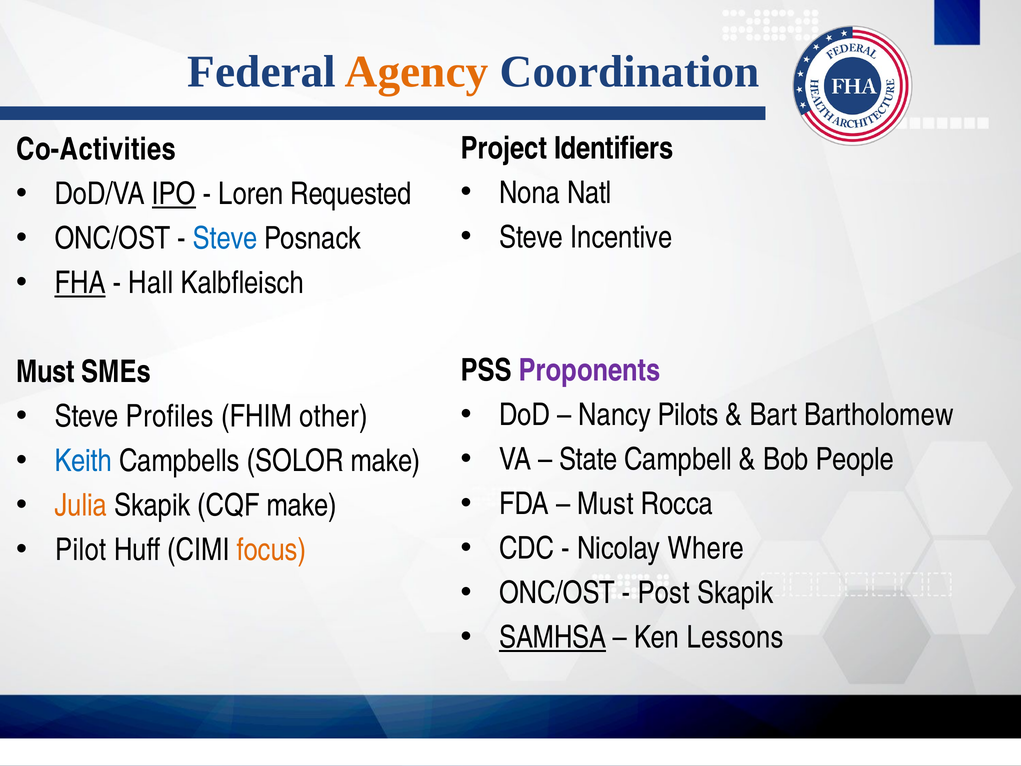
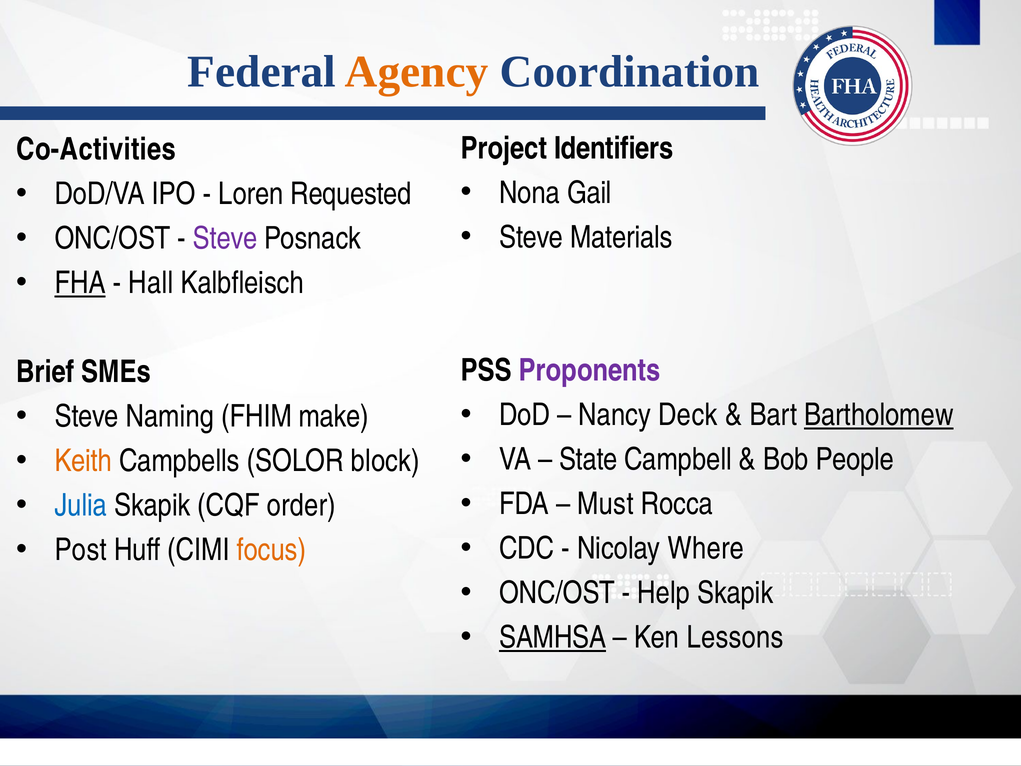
Natl: Natl -> Gail (589, 193)
IPO underline: present -> none (174, 194)
Incentive: Incentive -> Materials (621, 237)
Steve colour: blue -> purple (225, 239)
Must: Must -> Brief (45, 372)
Pilots: Pilots -> Deck (688, 415)
Bartholomew underline: none -> present (879, 415)
Profiles: Profiles -> Naming (170, 416)
other: other -> make (334, 416)
Keith colour: blue -> orange (83, 461)
SOLOR make: make -> block (385, 461)
Julia colour: orange -> blue (81, 505)
CQF make: make -> order (301, 505)
Pilot: Pilot -> Post (81, 550)
Post: Post -> Help (664, 593)
